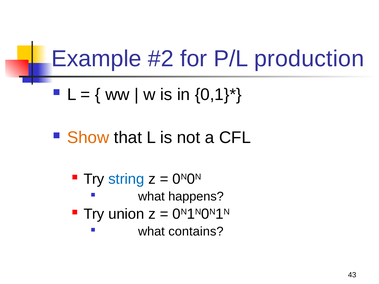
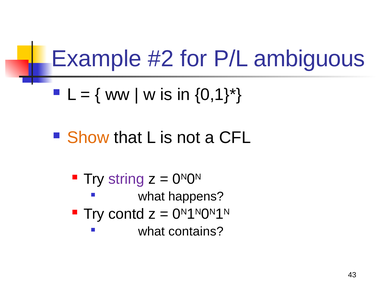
production: production -> ambiguous (309, 59)
string colour: blue -> purple (126, 179)
union: union -> contd (126, 214)
